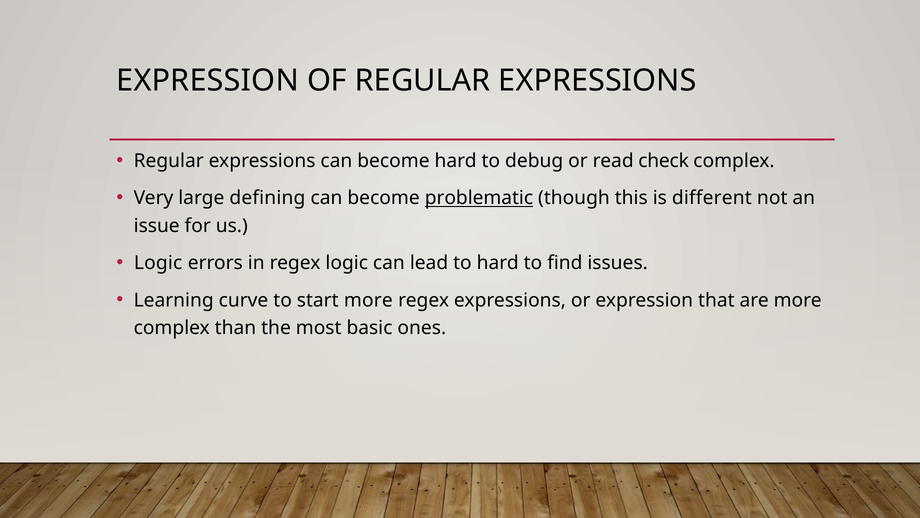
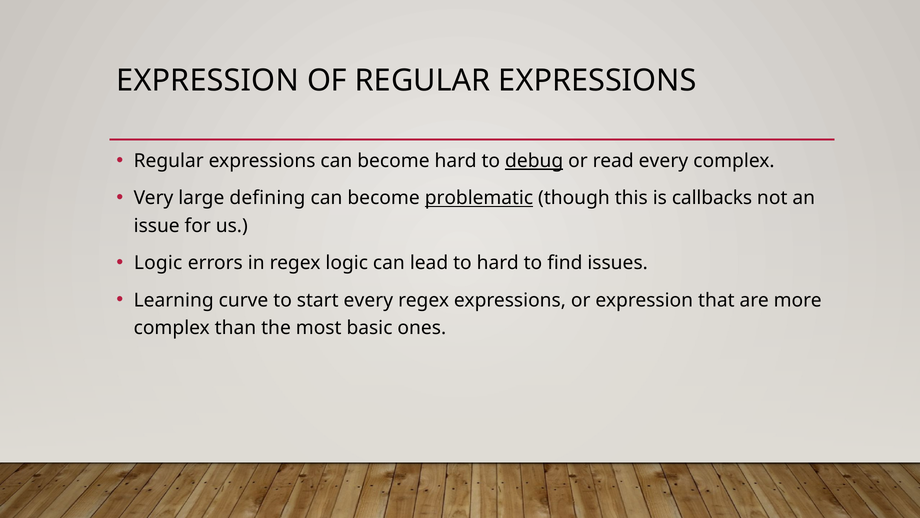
debug underline: none -> present (534, 161)
read check: check -> every (663, 161)
different: different -> callbacks (712, 198)
start more: more -> every (368, 300)
